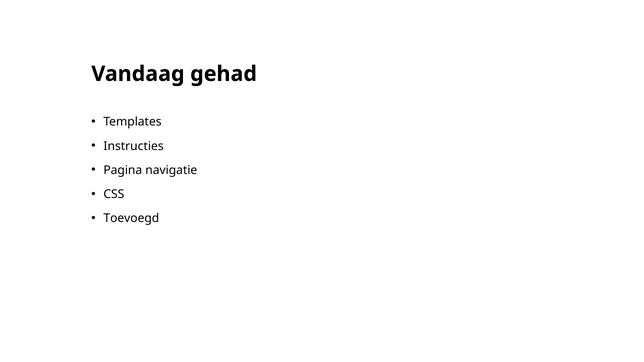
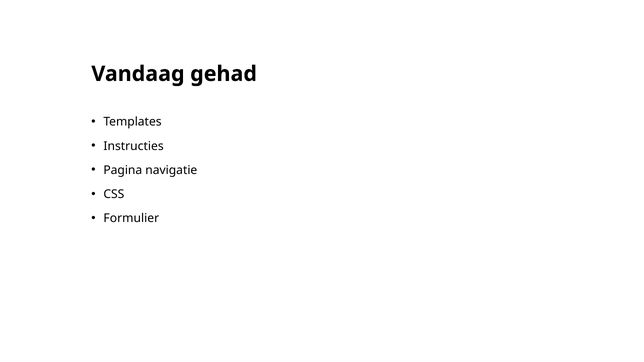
Toevoegd: Toevoegd -> Formulier (131, 218)
